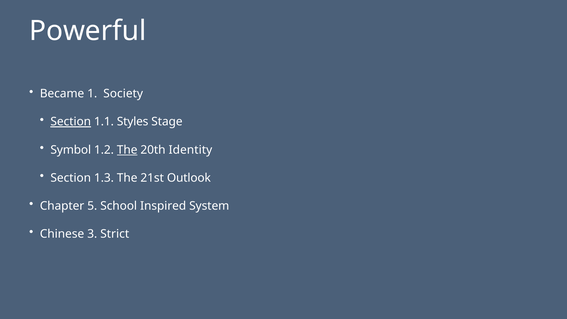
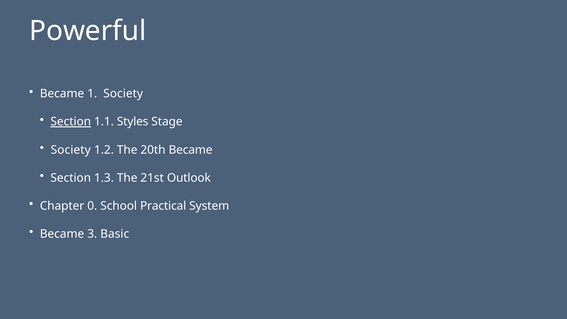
Symbol: Symbol -> Society (71, 150)
The underline: present -> none (127, 150)
20th Identity: Identity -> Became (191, 150)
5: 5 -> 0 (92, 206)
Inspired: Inspired -> Practical (163, 206)
Chinese: Chinese -> Became (62, 234)
Strict: Strict -> Basic (115, 234)
